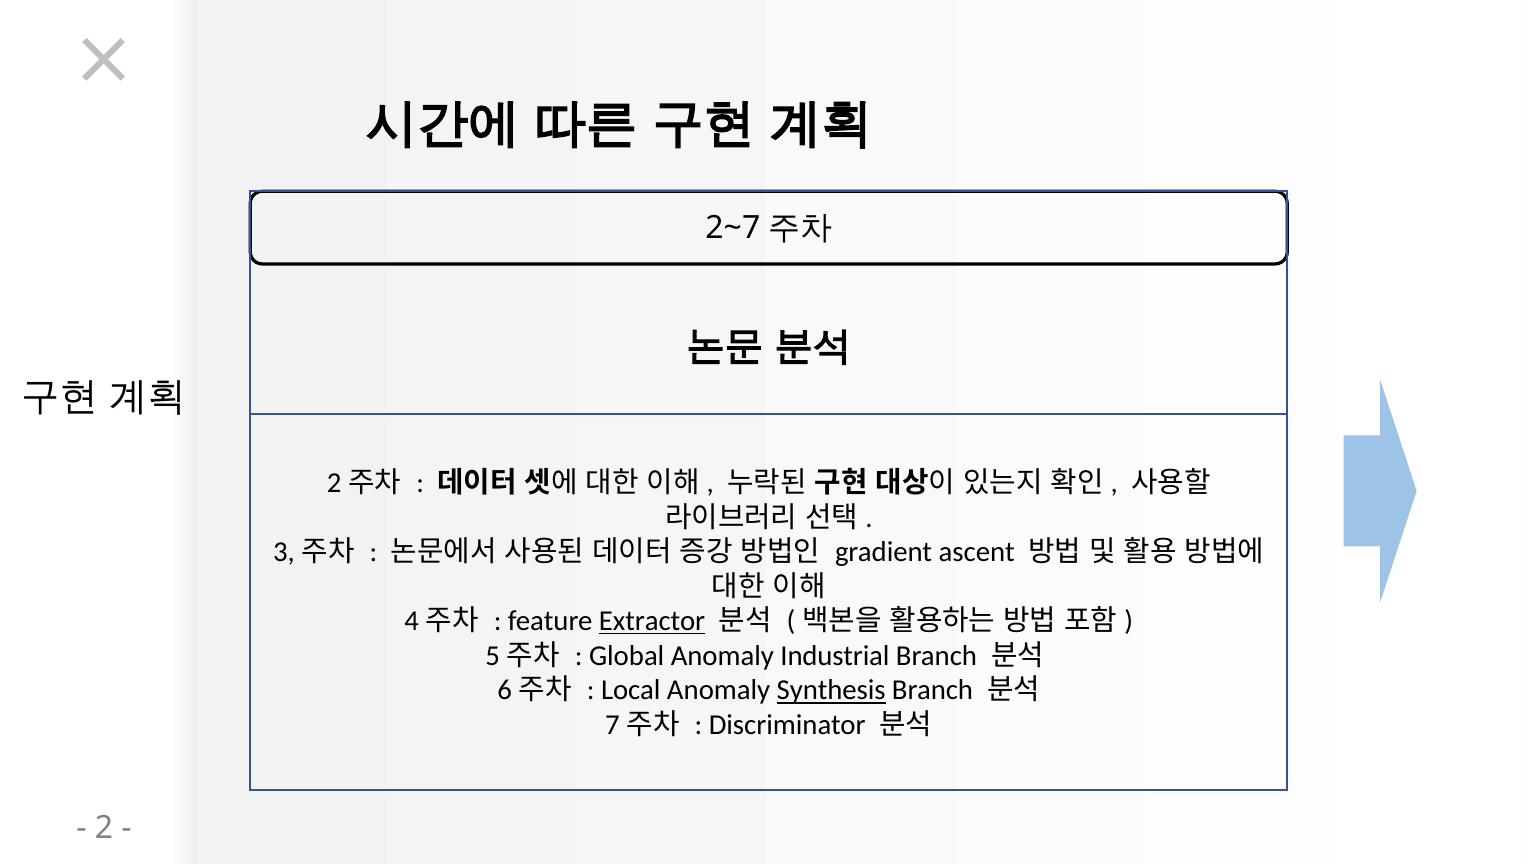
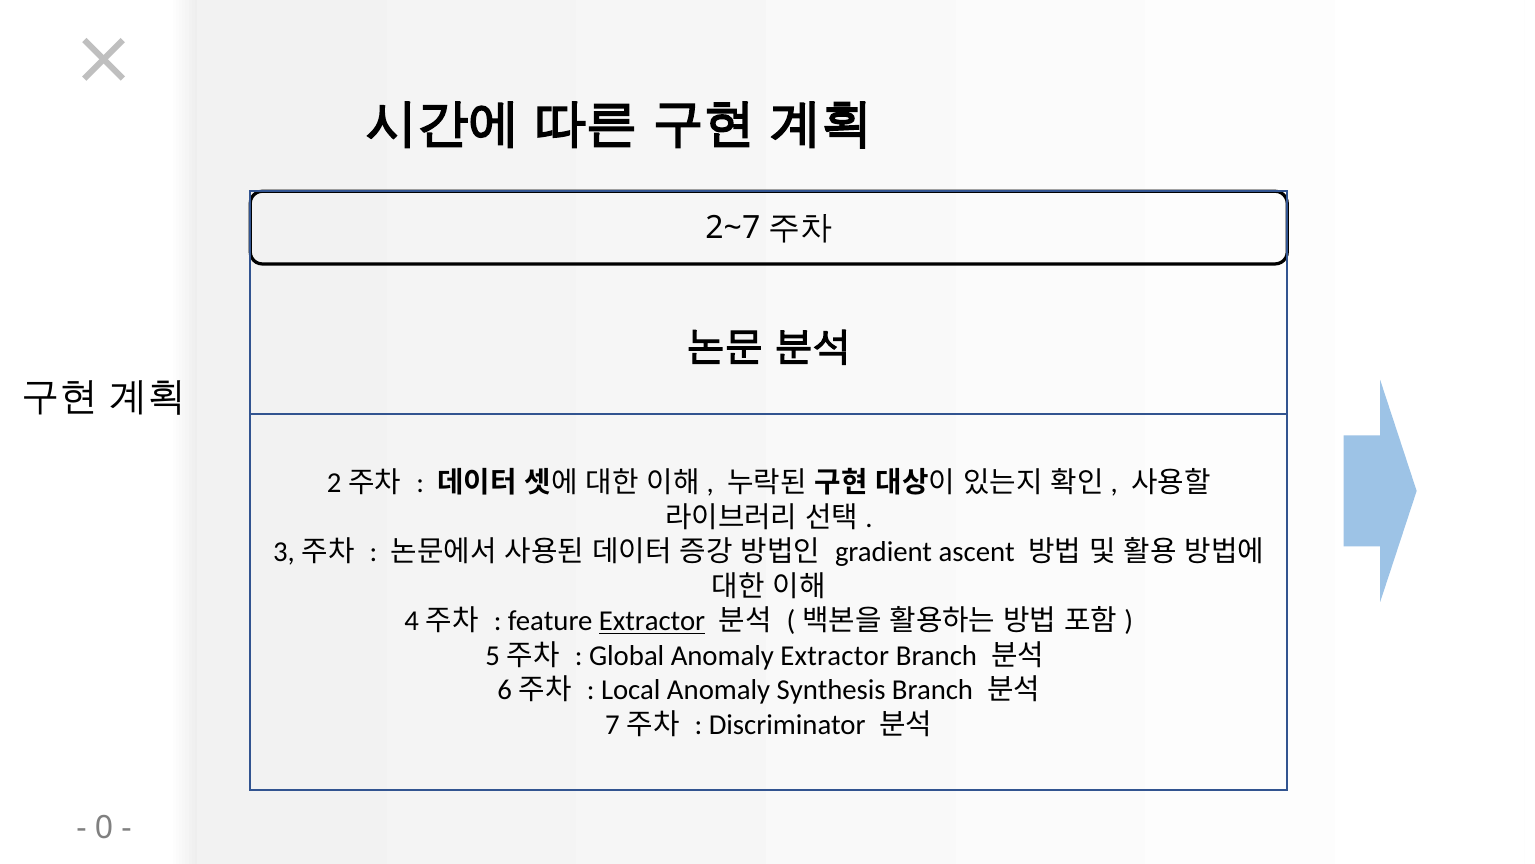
Anomaly Industrial: Industrial -> Extractor (835, 655)
Synthesis underline: present -> none (831, 690)
2: 2 -> 0 (104, 827)
